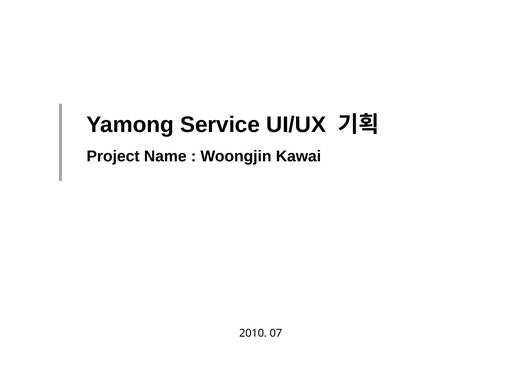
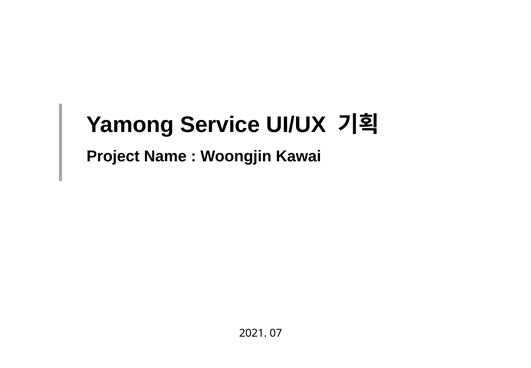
2010: 2010 -> 2021 (253, 333)
